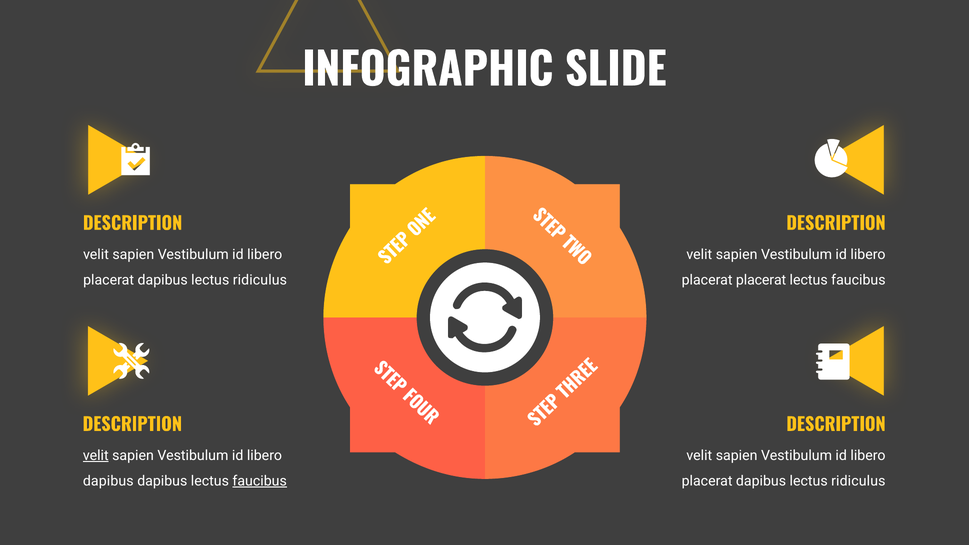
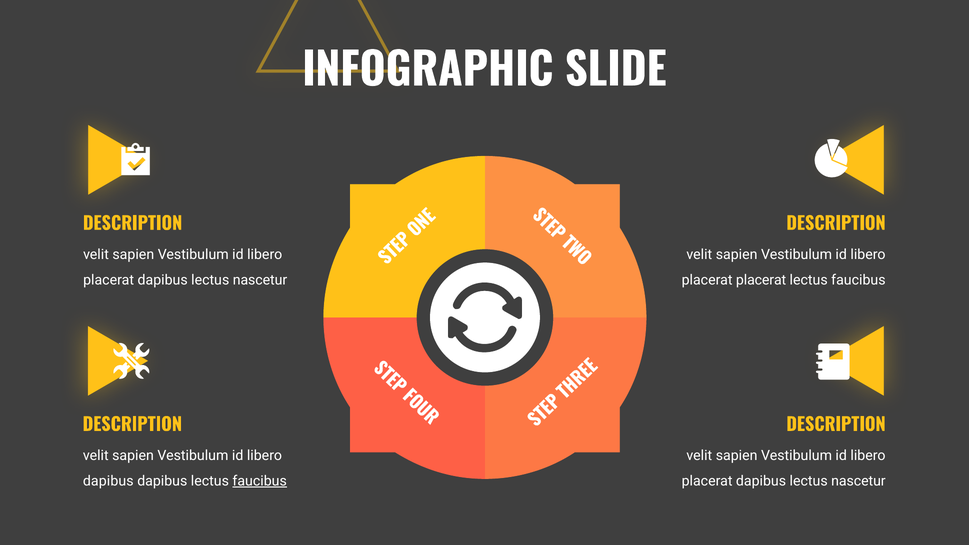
ridiculus: ridiculus -> nascetur (260, 280)
velit underline: present -> none (96, 456)
ridiculus: ridiculus -> nascetur (858, 481)
